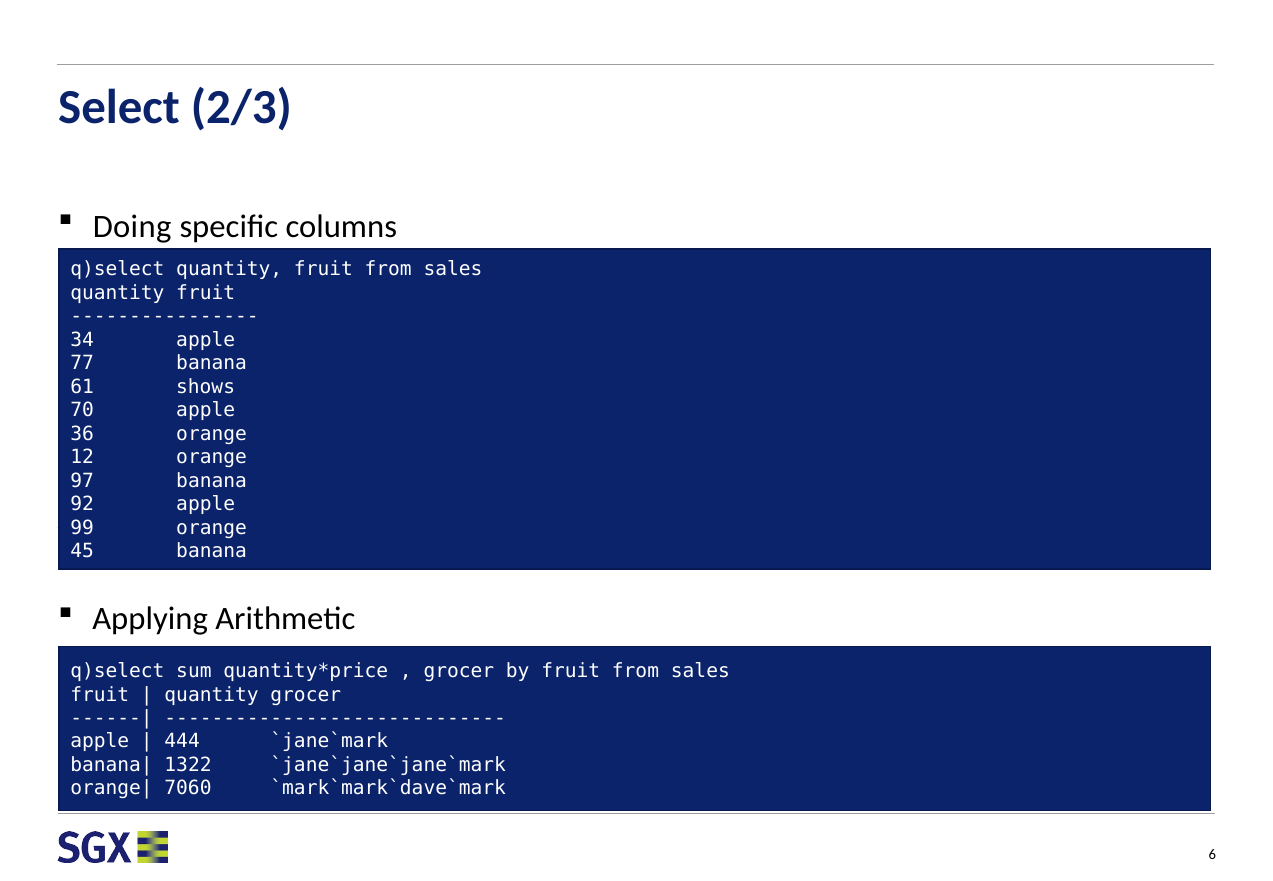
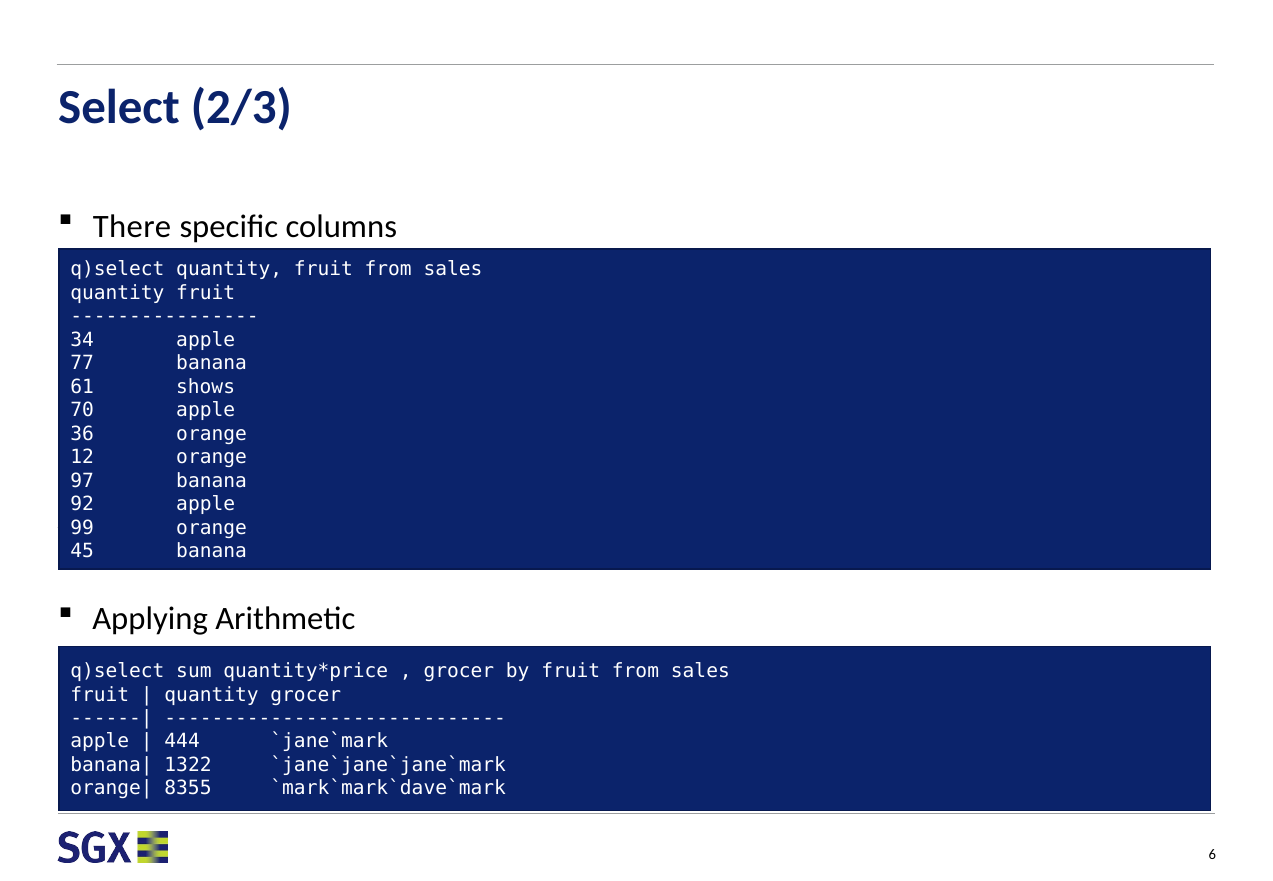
Doing: Doing -> There (132, 227)
7060: 7060 -> 8355 (188, 789)
